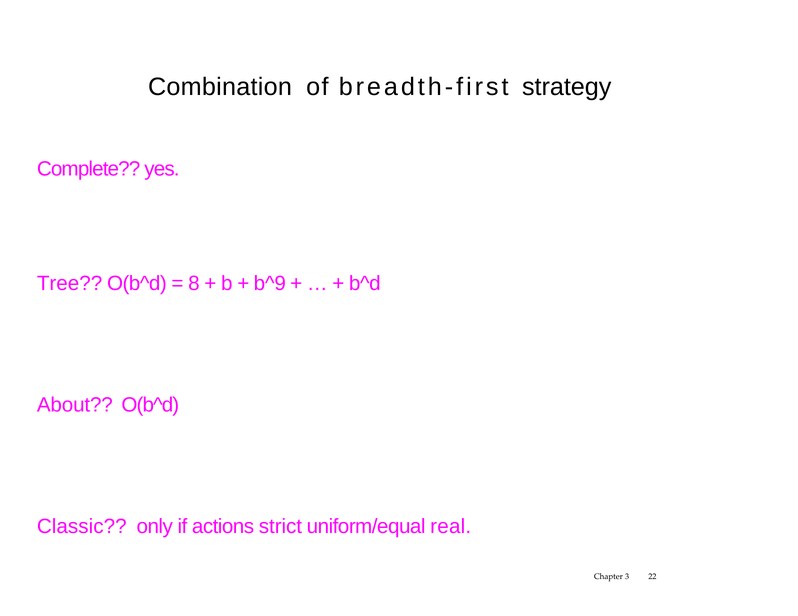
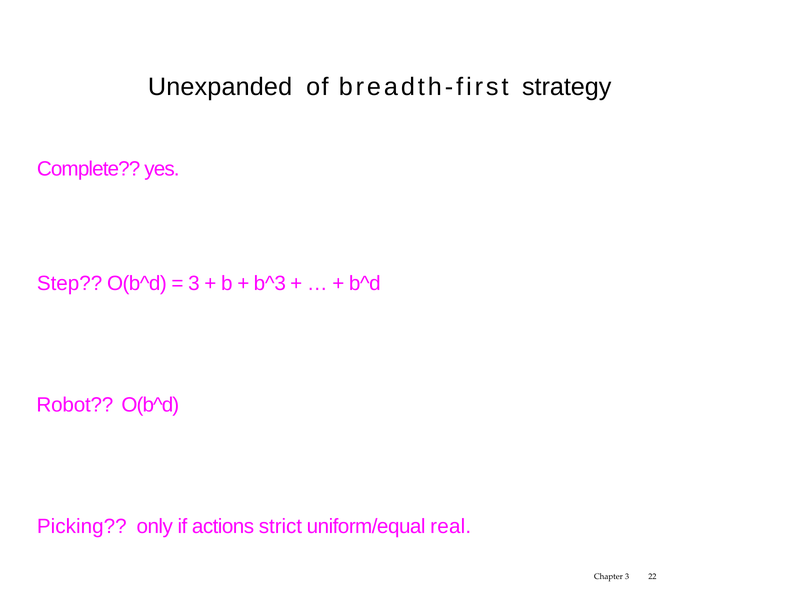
Combination: Combination -> Unexpanded (220, 87)
Tree: Tree -> Step (70, 284)
8: 8 -> 3 (194, 284)
b^9: b^9 -> b^3 (270, 284)
About: About -> Robot (75, 405)
Classic: Classic -> Picking (82, 527)
